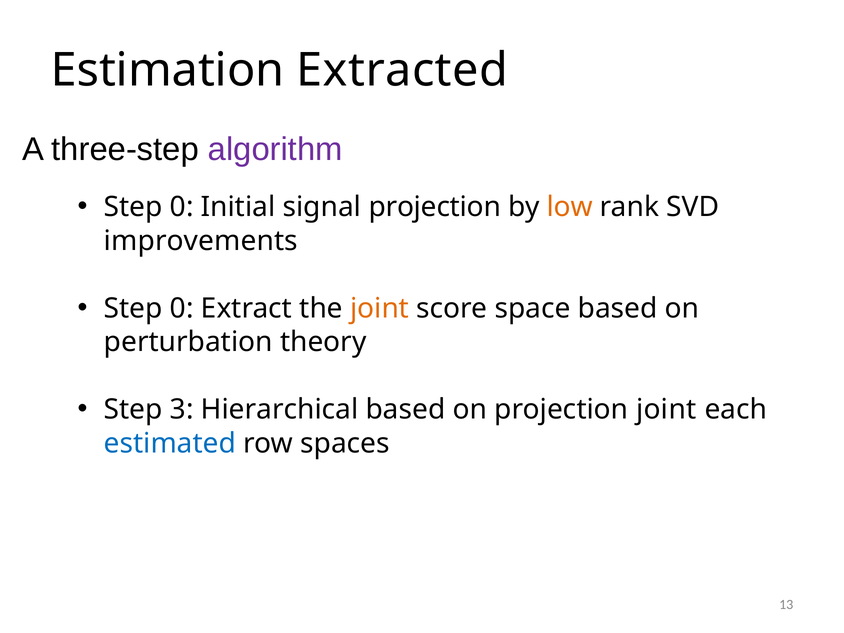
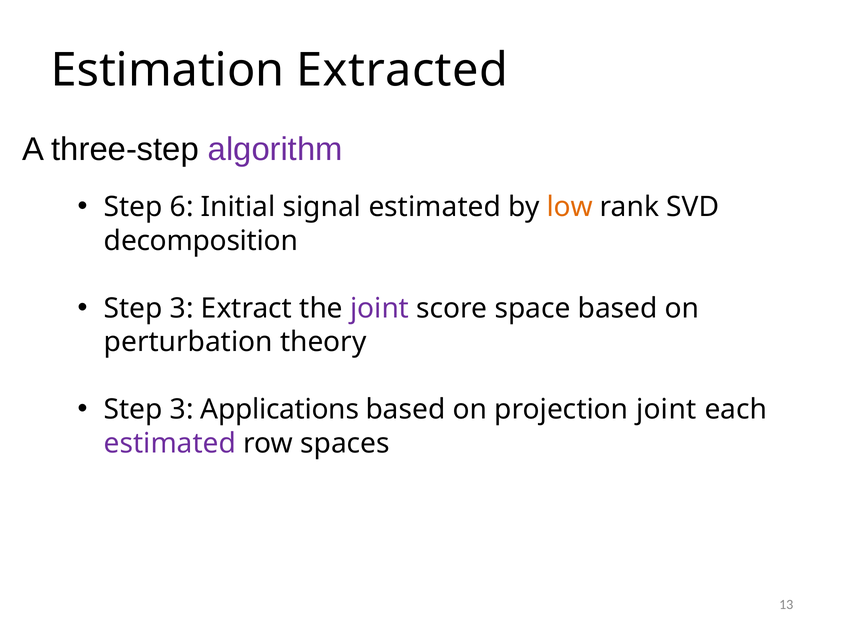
0: 0 -> 6 (182, 207)
signal projection: projection -> estimated (435, 207)
improvements: improvements -> decomposition (201, 241)
0: 0 -> 3 (182, 308)
joint colour: orange -> purple (380, 308)
Hierarchical: Hierarchical -> Applications (280, 410)
estimated colour: blue -> purple (170, 443)
